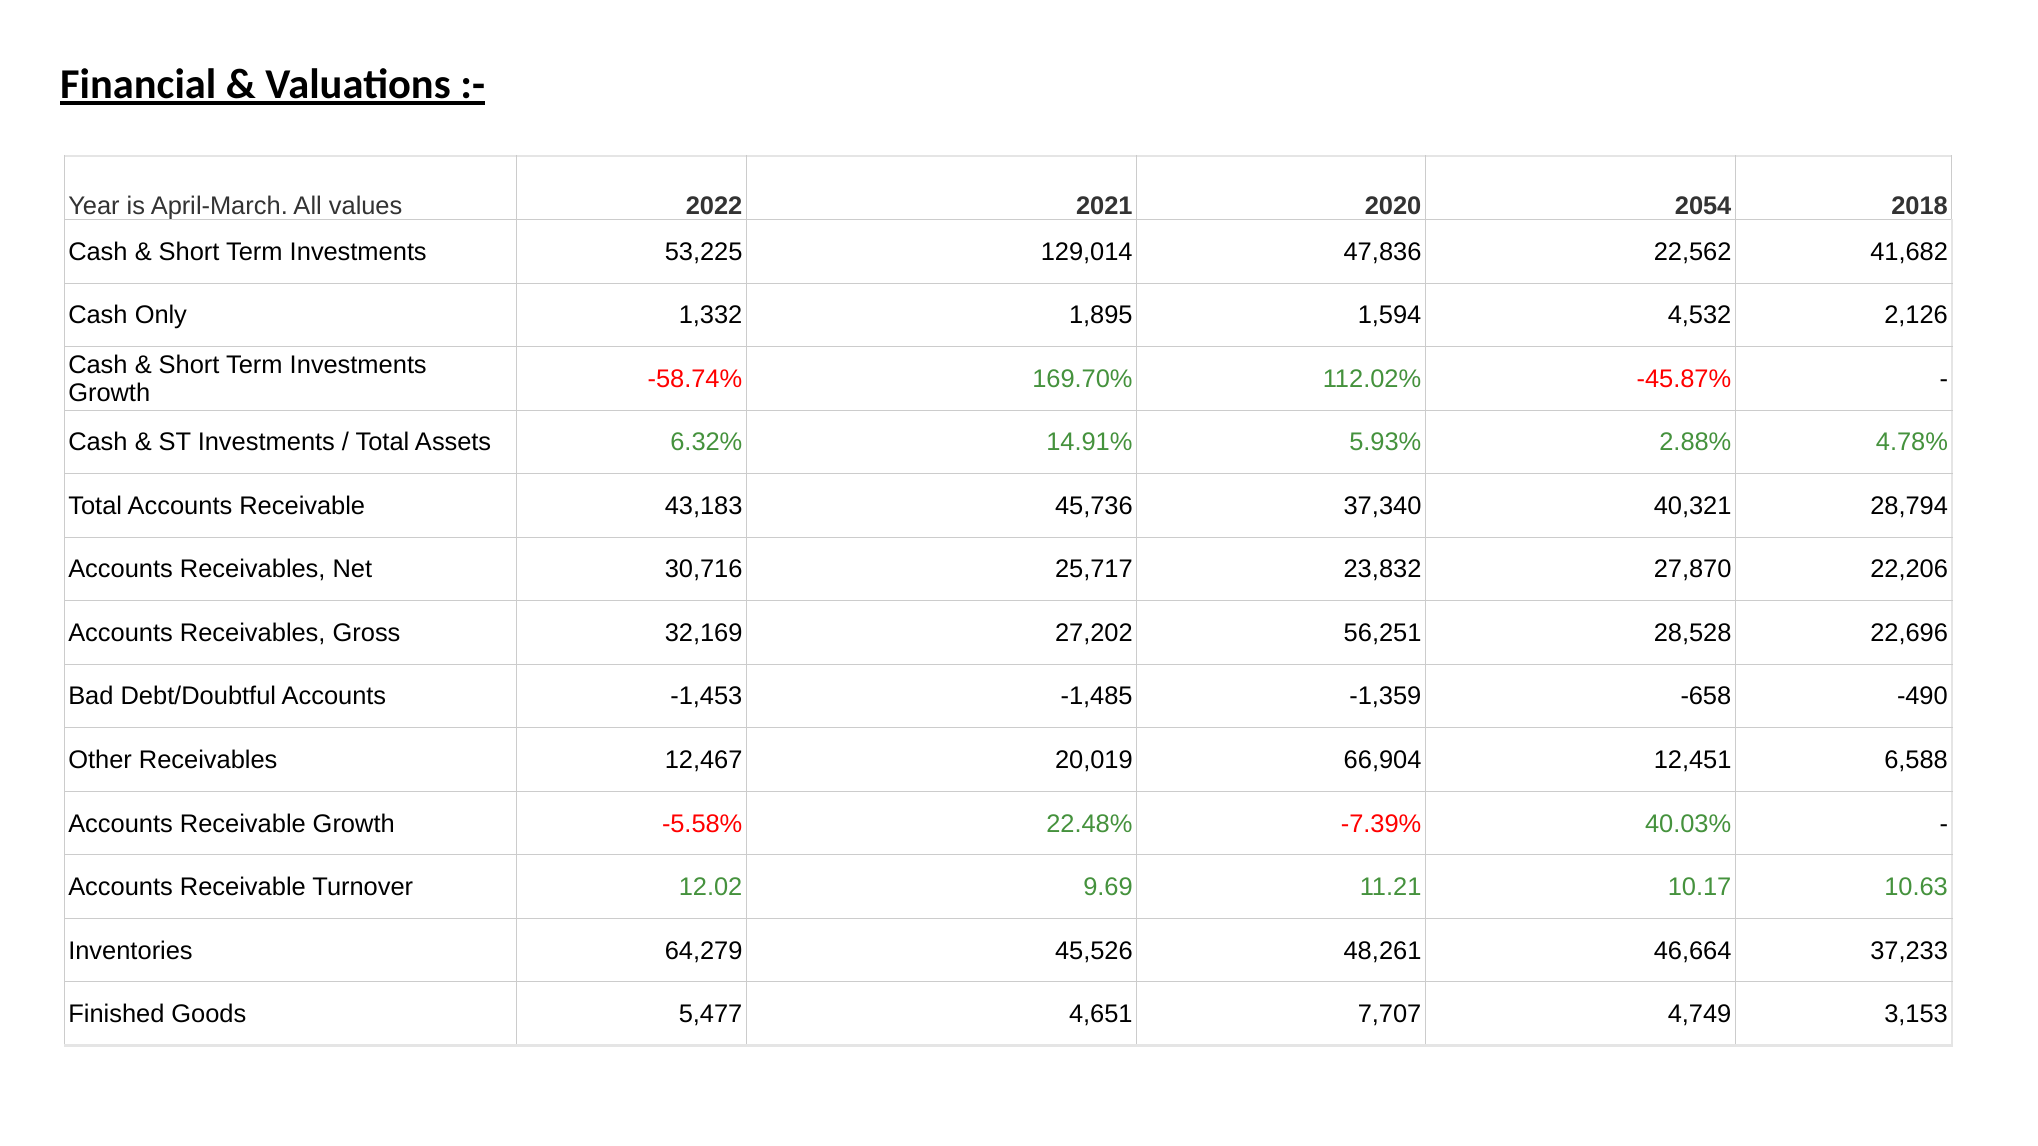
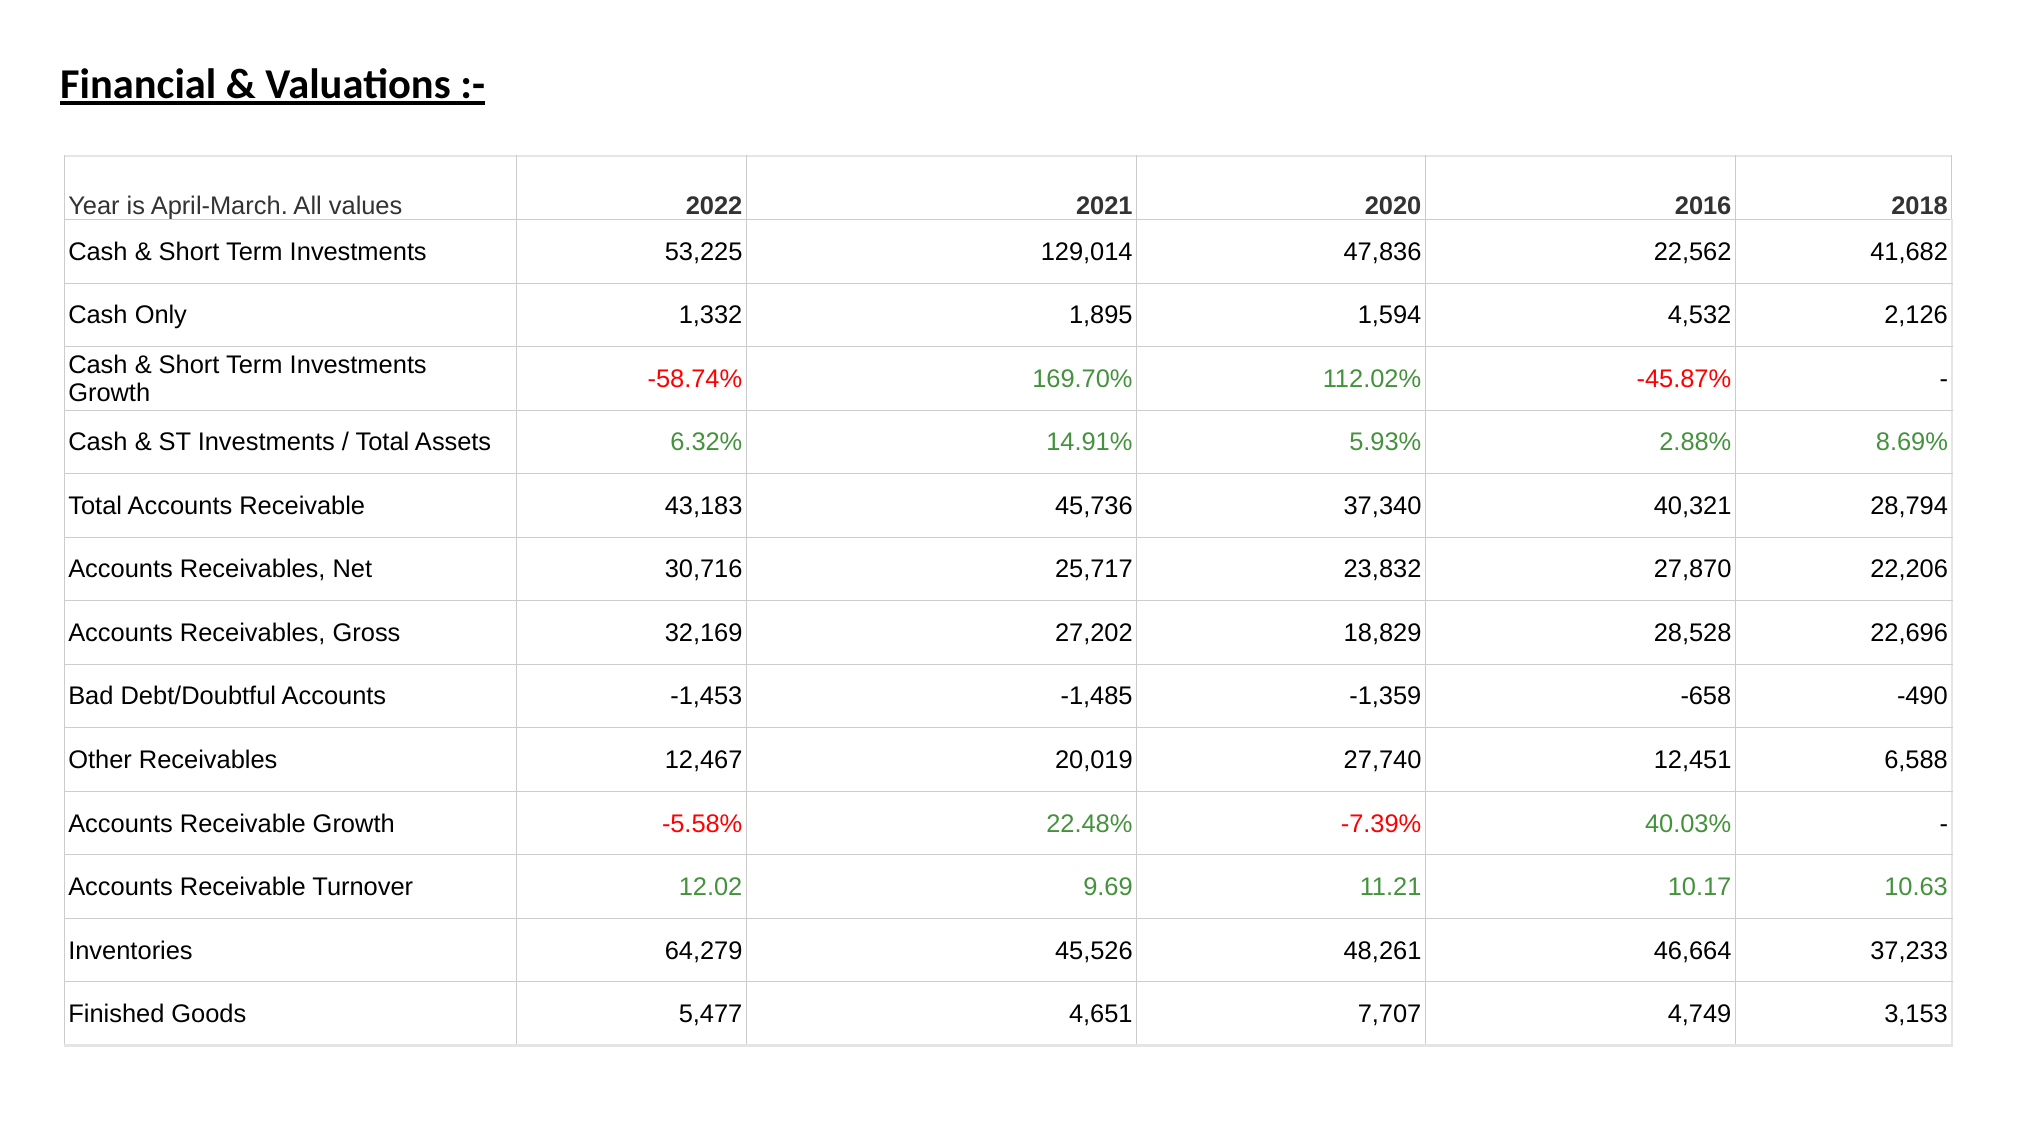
2054: 2054 -> 2016 (1703, 206)
4.78%: 4.78% -> 8.69% (1912, 443)
56,251: 56,251 -> 18,829 (1383, 633)
66,904: 66,904 -> 27,740 (1383, 760)
